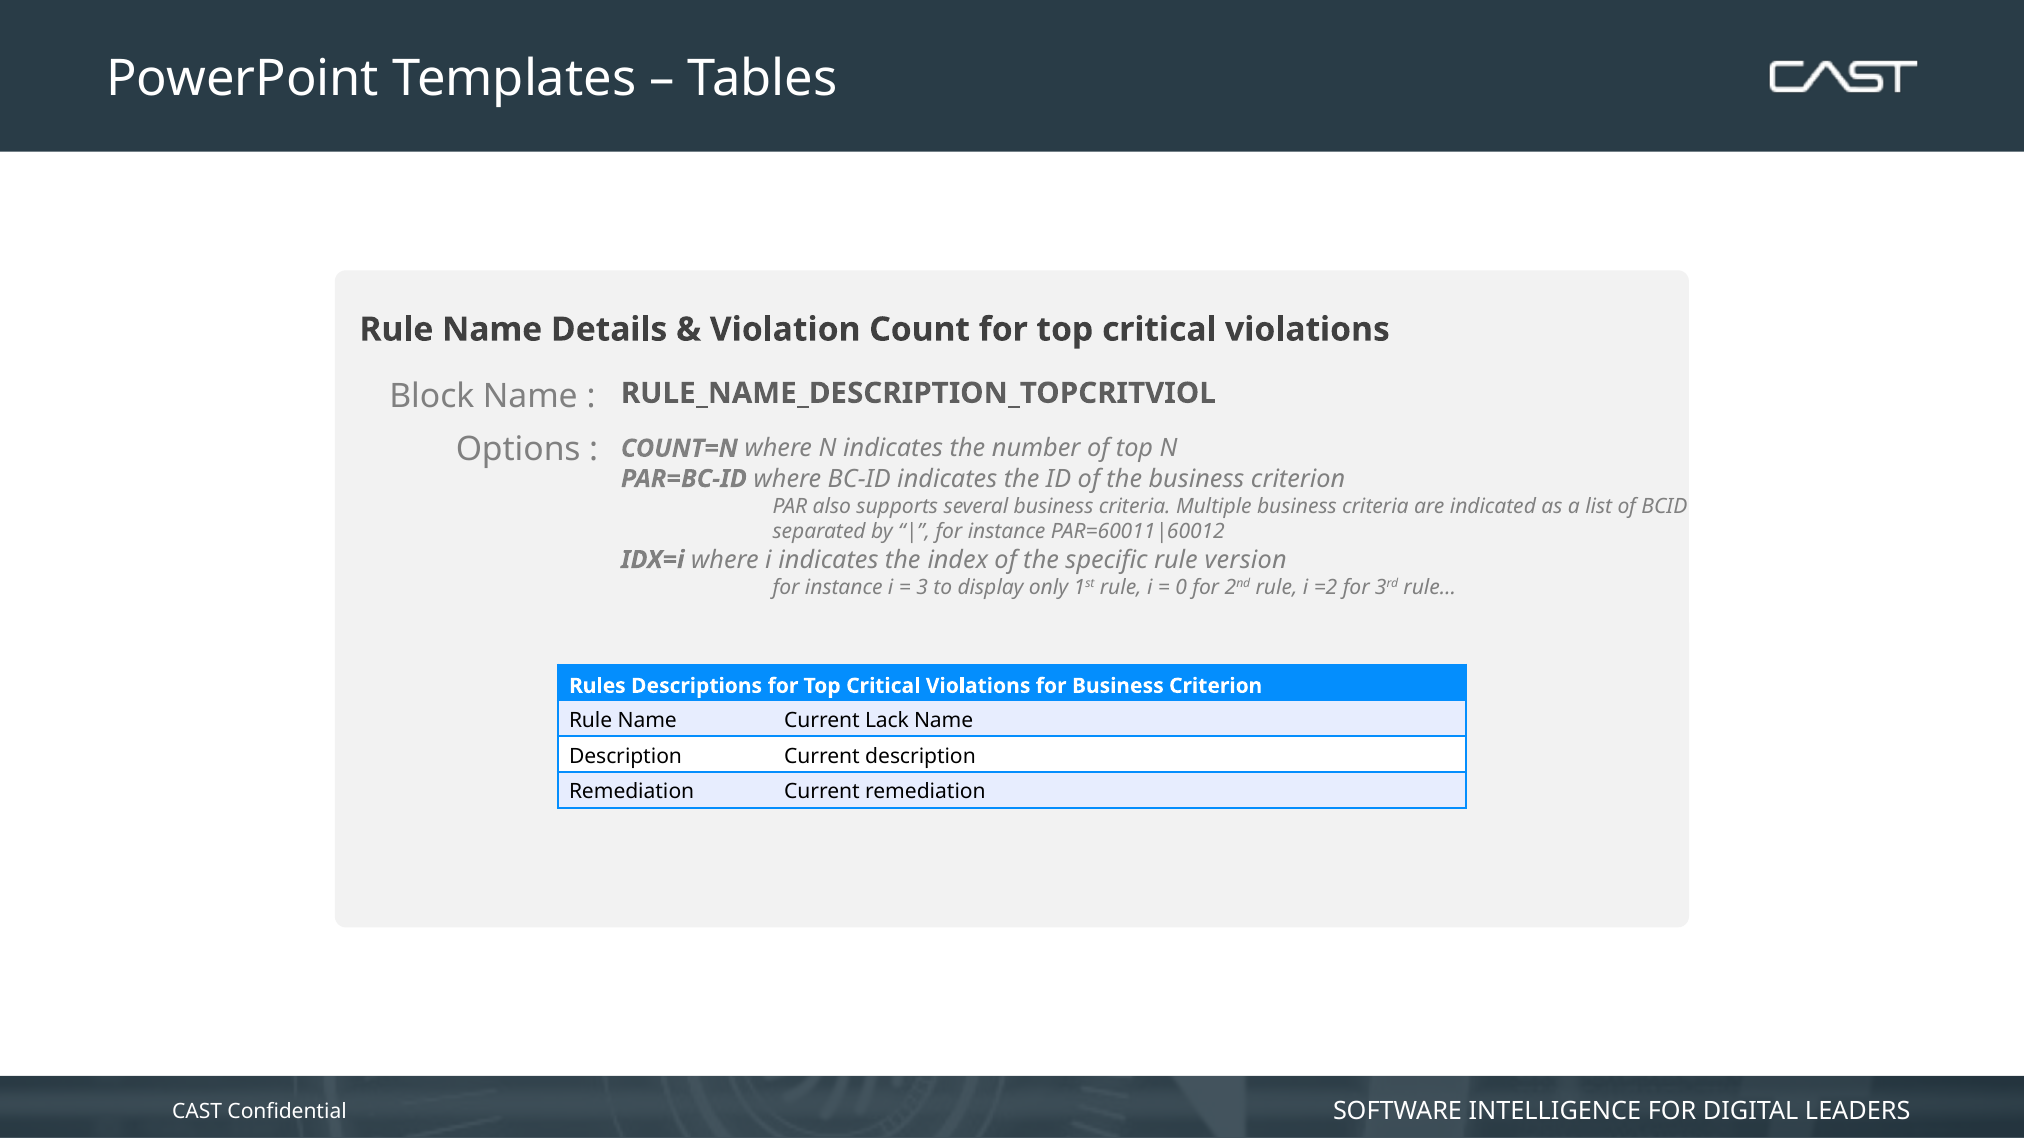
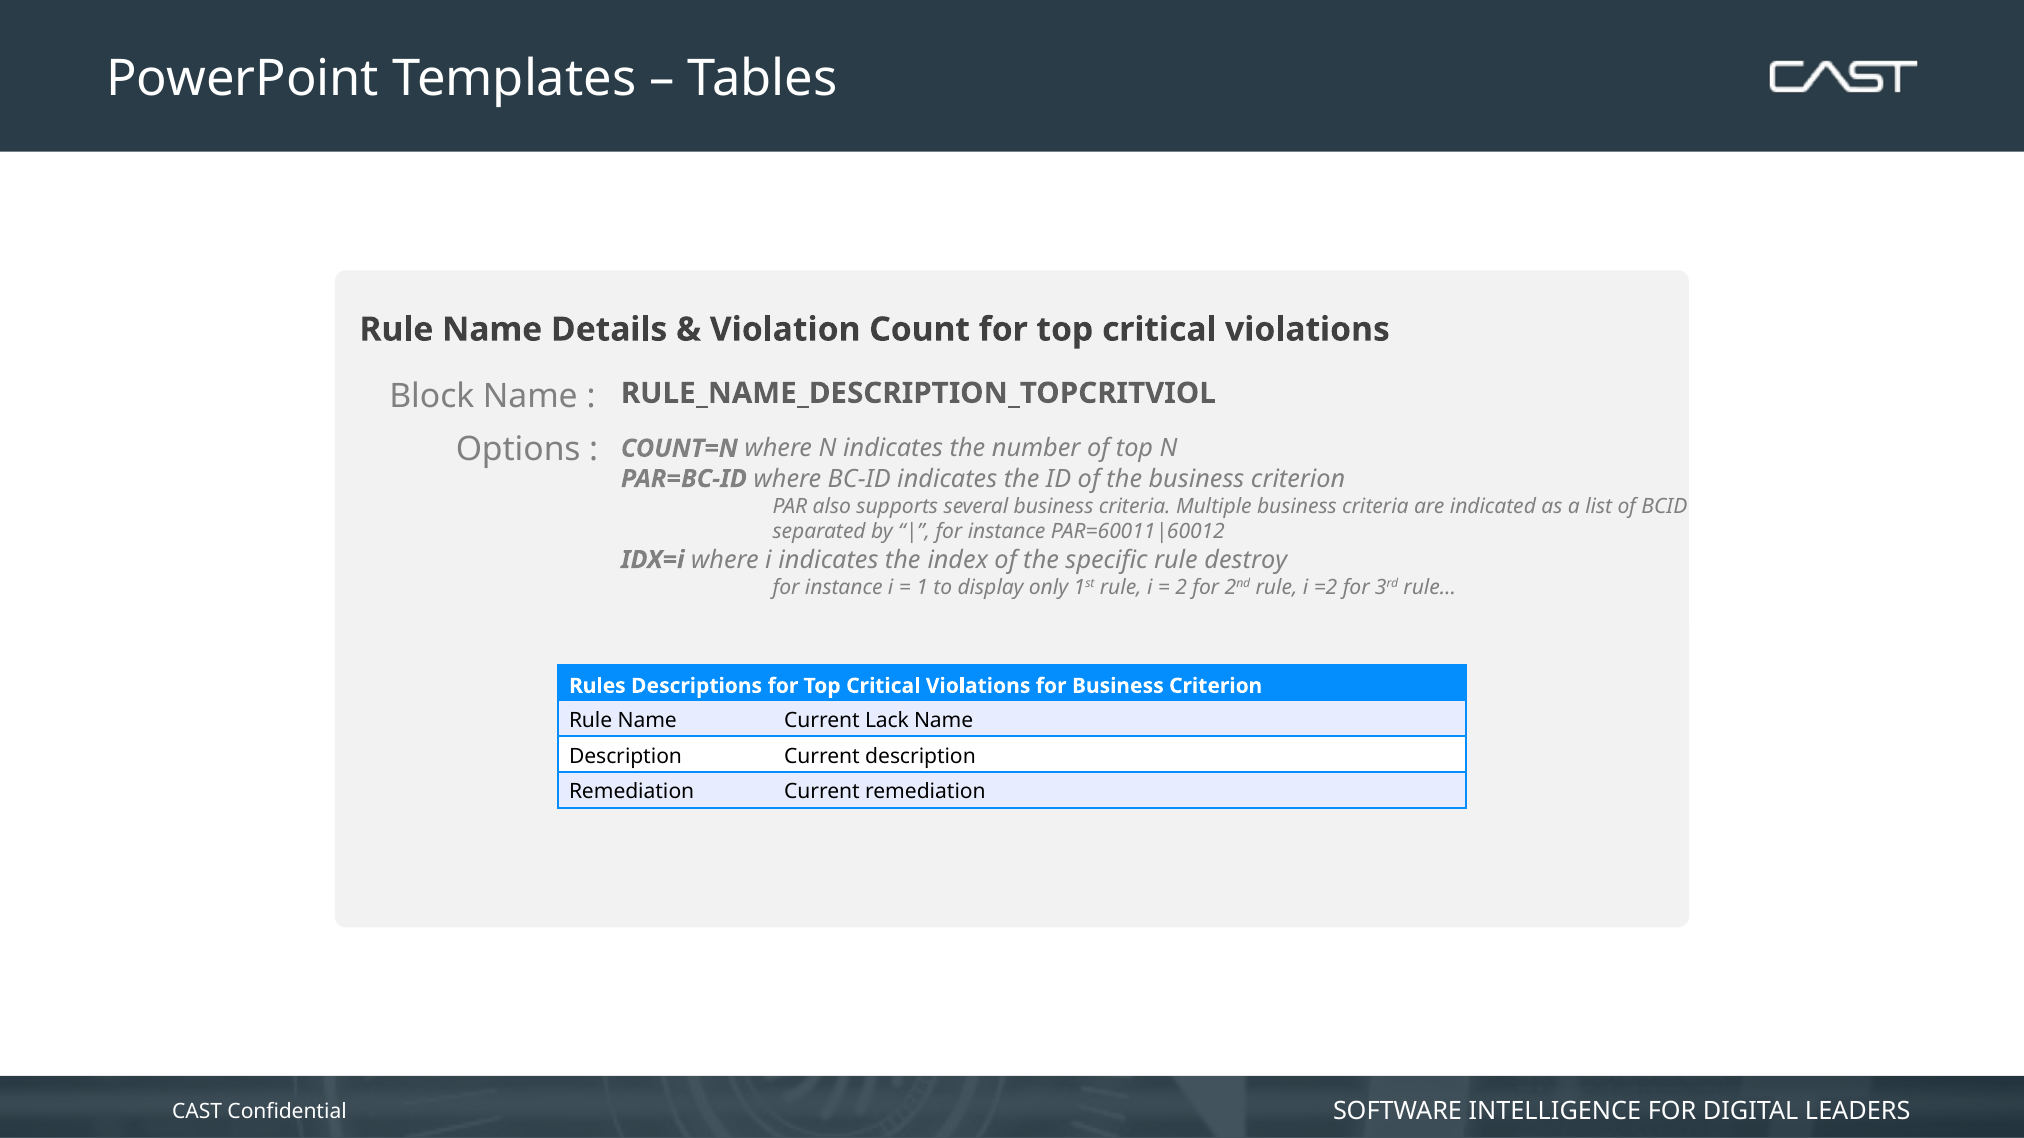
version: version -> destroy (1246, 560)
3: 3 -> 1 (922, 588)
0: 0 -> 2 (1181, 588)
